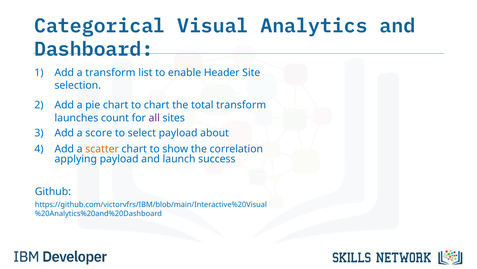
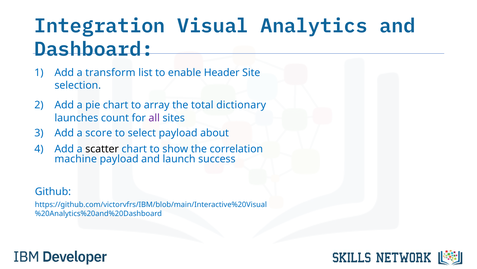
Categorical: Categorical -> Integration (100, 26)
to chart: chart -> array (157, 105)
total transform: transform -> dictionary (241, 105)
scatter colour: orange -> black (102, 149)
applying: applying -> machine (76, 159)
